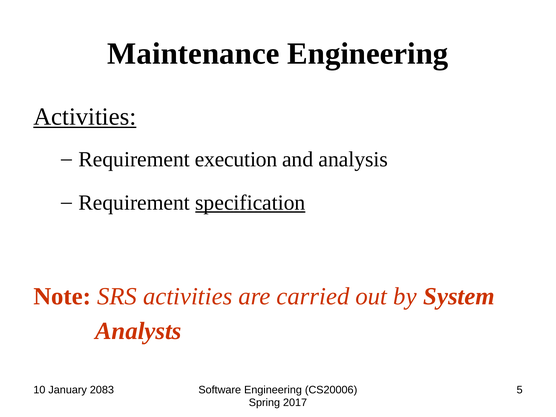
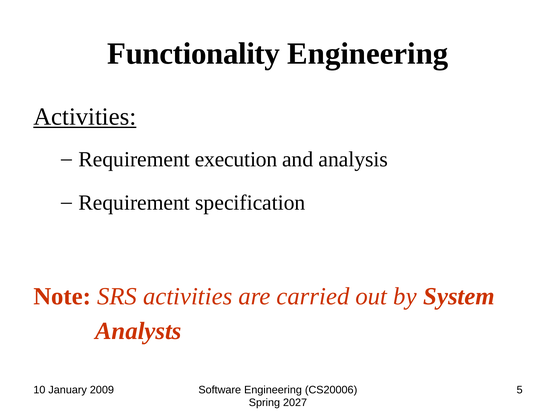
Maintenance: Maintenance -> Functionality (194, 54)
specification underline: present -> none (250, 203)
2083: 2083 -> 2009 (102, 390)
2017: 2017 -> 2027 (295, 403)
